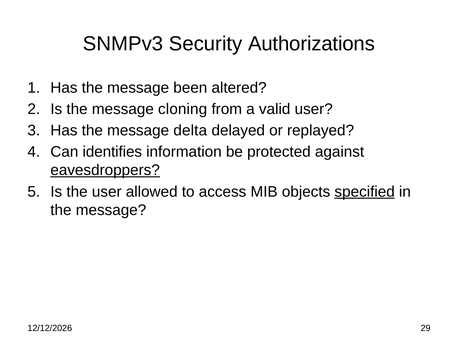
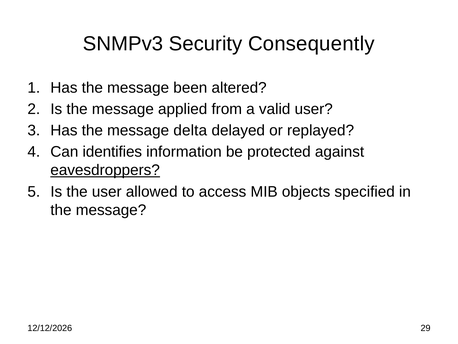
Authorizations: Authorizations -> Consequently (311, 44)
cloning: cloning -> applied (183, 109)
specified underline: present -> none (365, 191)
